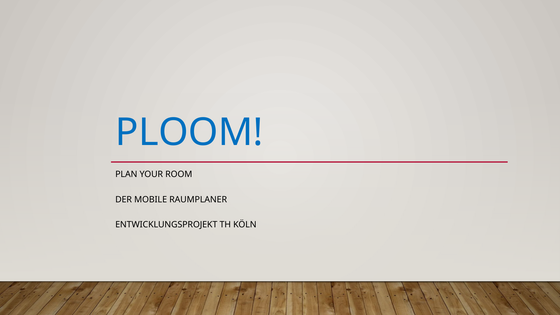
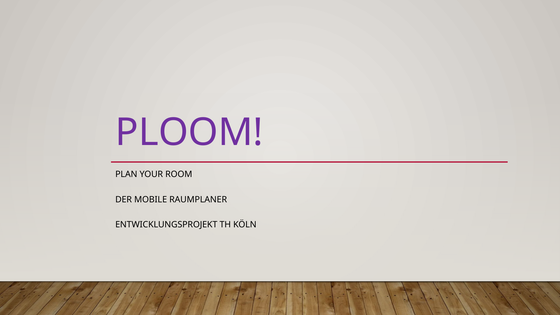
PLOOM colour: blue -> purple (189, 133)
